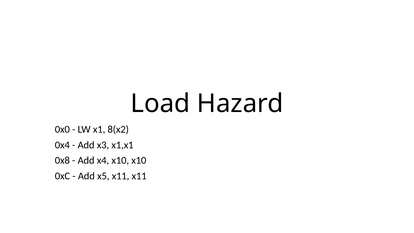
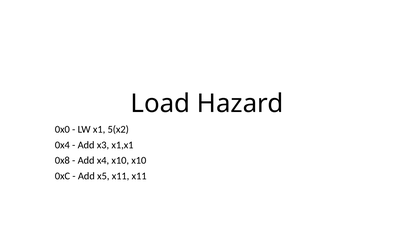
8(x2: 8(x2 -> 5(x2 (118, 129)
